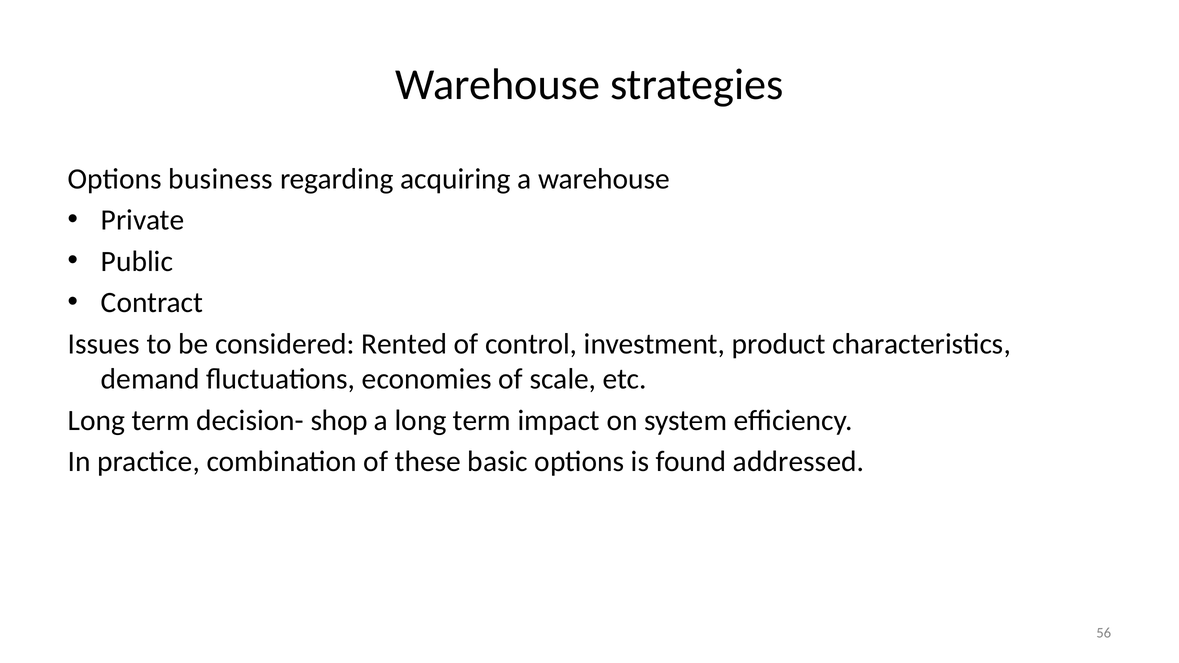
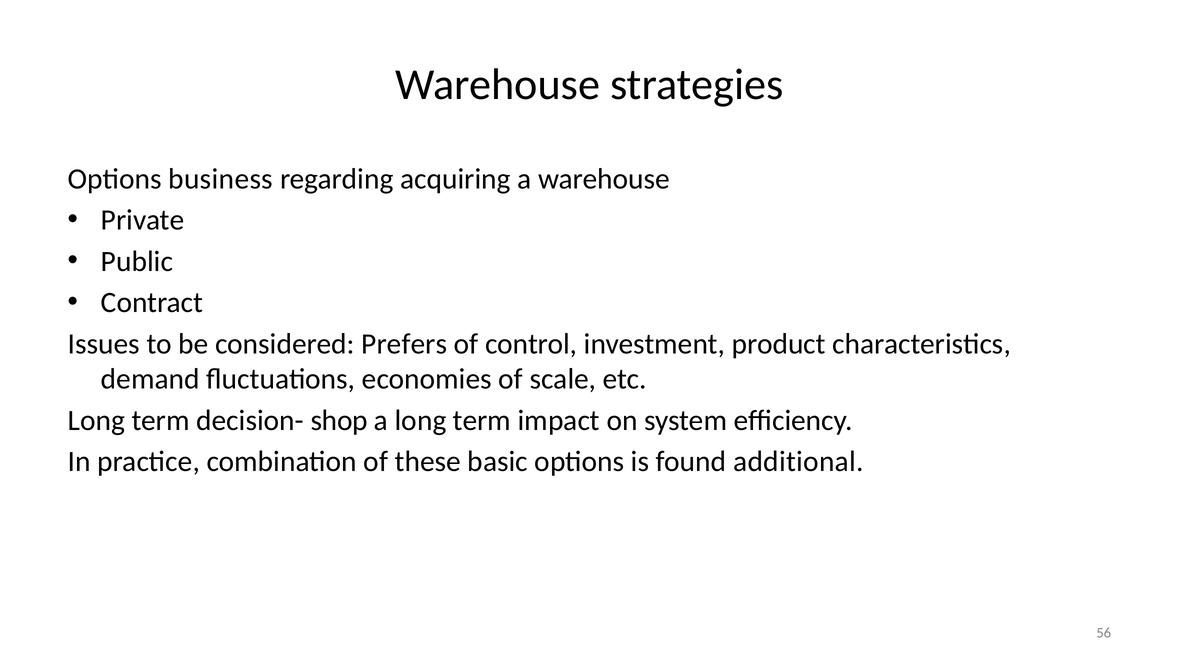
Rented: Rented -> Prefers (404, 344)
addressed: addressed -> additional (798, 462)
